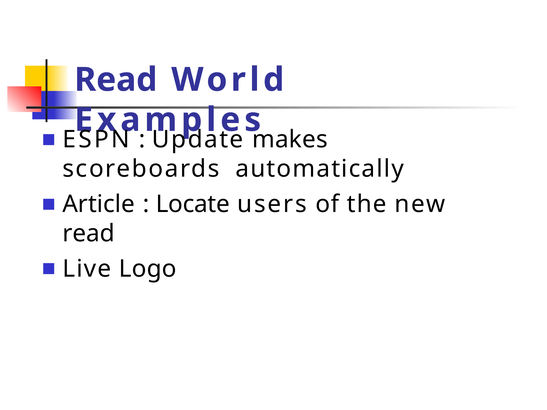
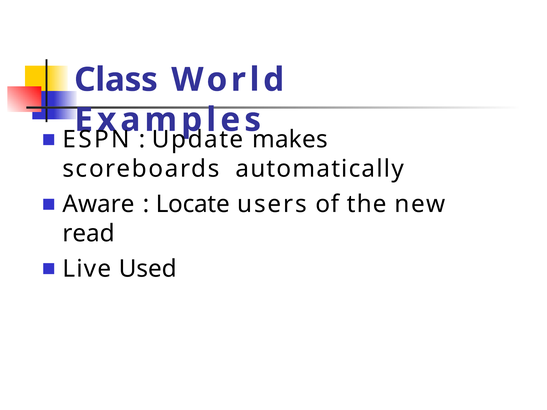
Read: Read -> Class (116, 80)
Article: Article -> Aware (99, 204)
Logo: Logo -> Used (148, 269)
